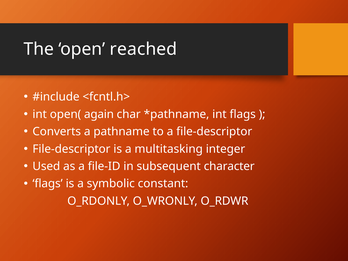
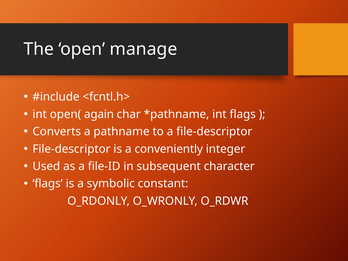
reached: reached -> manage (143, 49)
multitasking: multitasking -> conveniently (169, 149)
